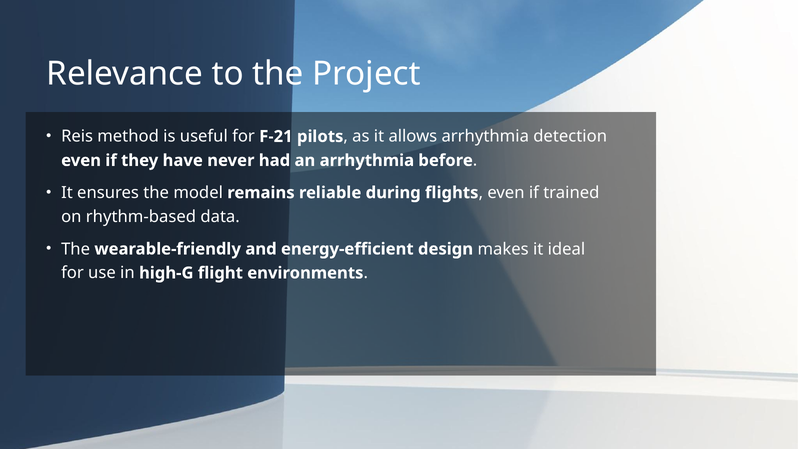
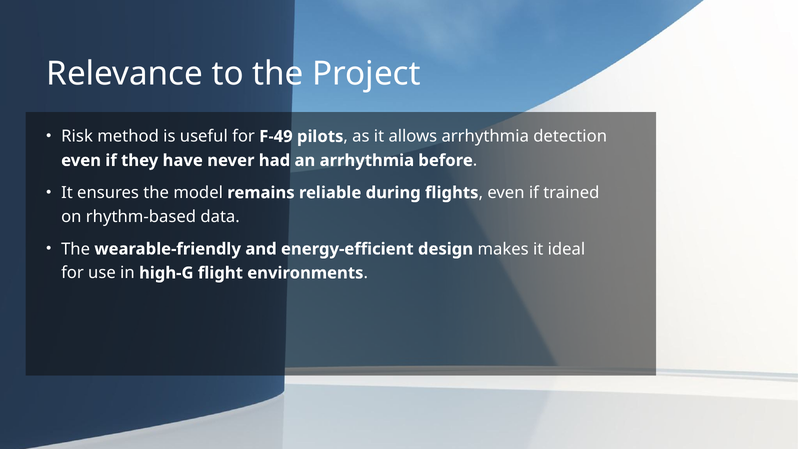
Reis: Reis -> Risk (77, 136)
F-21: F-21 -> F-49 (276, 136)
